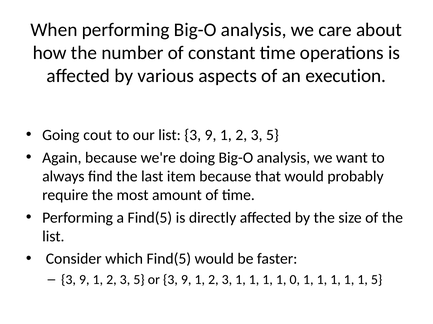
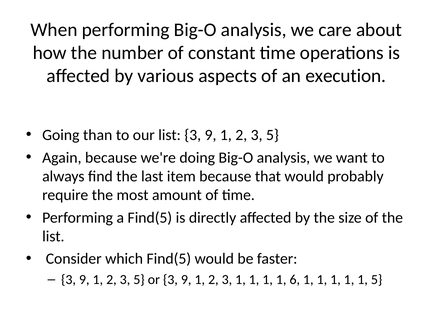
cout: cout -> than (98, 135)
0: 0 -> 6 (295, 280)
